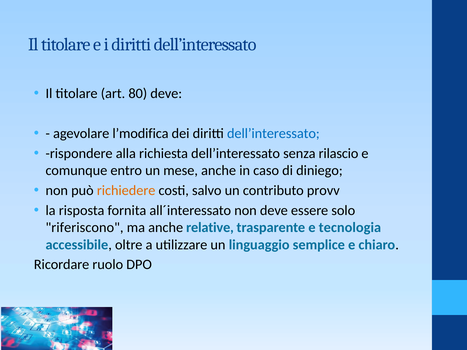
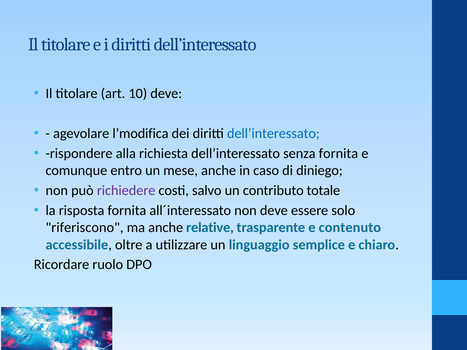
80: 80 -> 10 (138, 94)
senza rilascio: rilascio -> fornita (338, 154)
richiedere colour: orange -> purple (126, 191)
provv: provv -> totale (323, 191)
tecnologia: tecnologia -> contenuto (350, 228)
